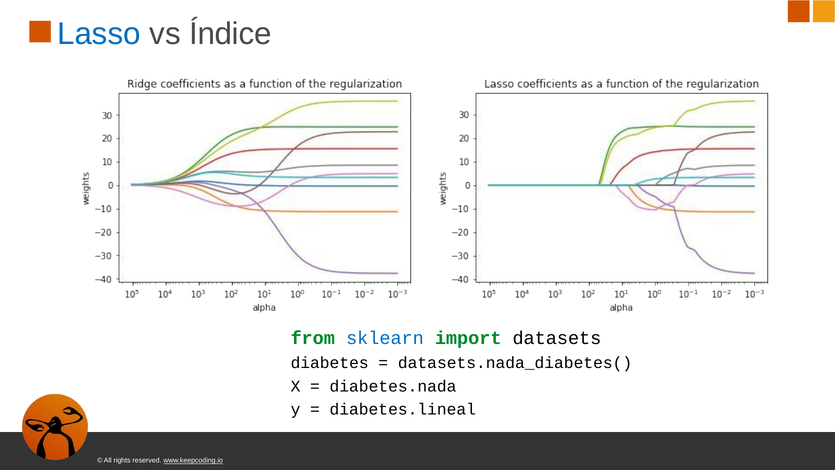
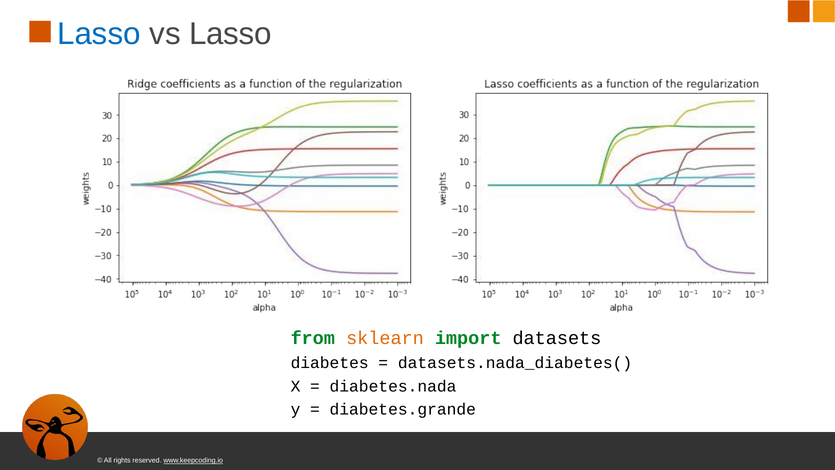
vs Índice: Índice -> Lasso (230, 34)
sklearn colour: blue -> orange (385, 338)
diabetes.lineal: diabetes.lineal -> diabetes.grande (403, 409)
